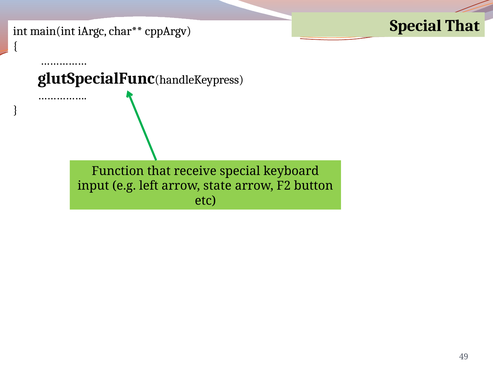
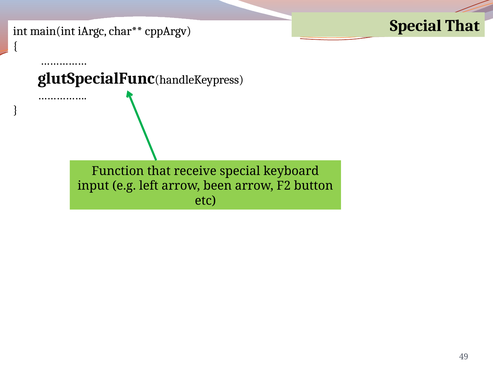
state: state -> been (218, 186)
